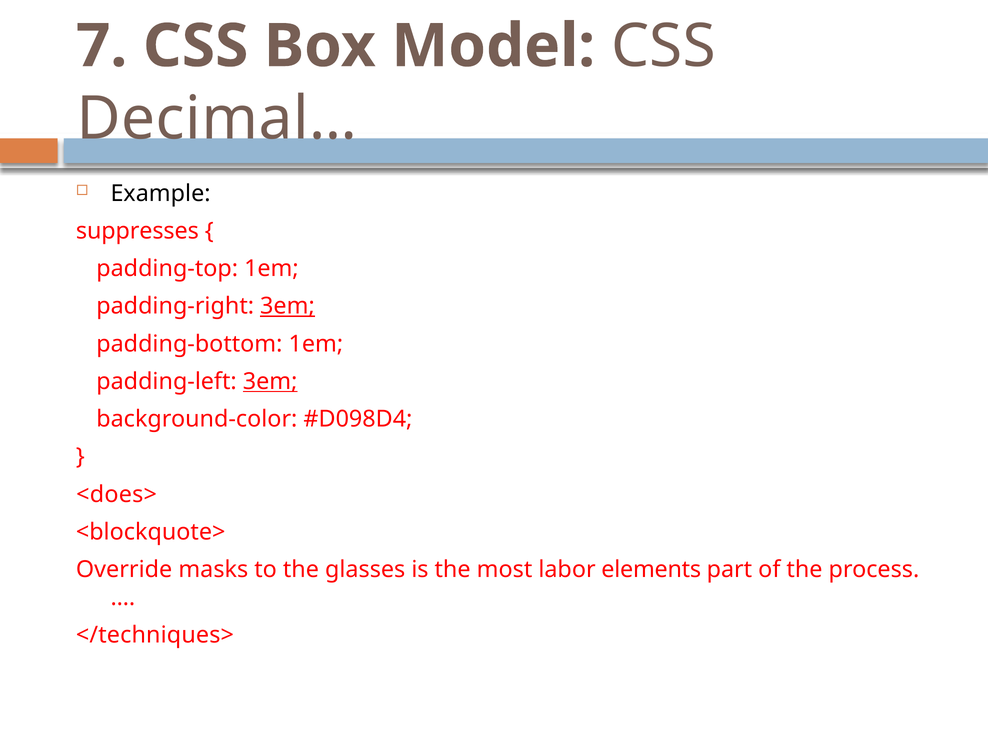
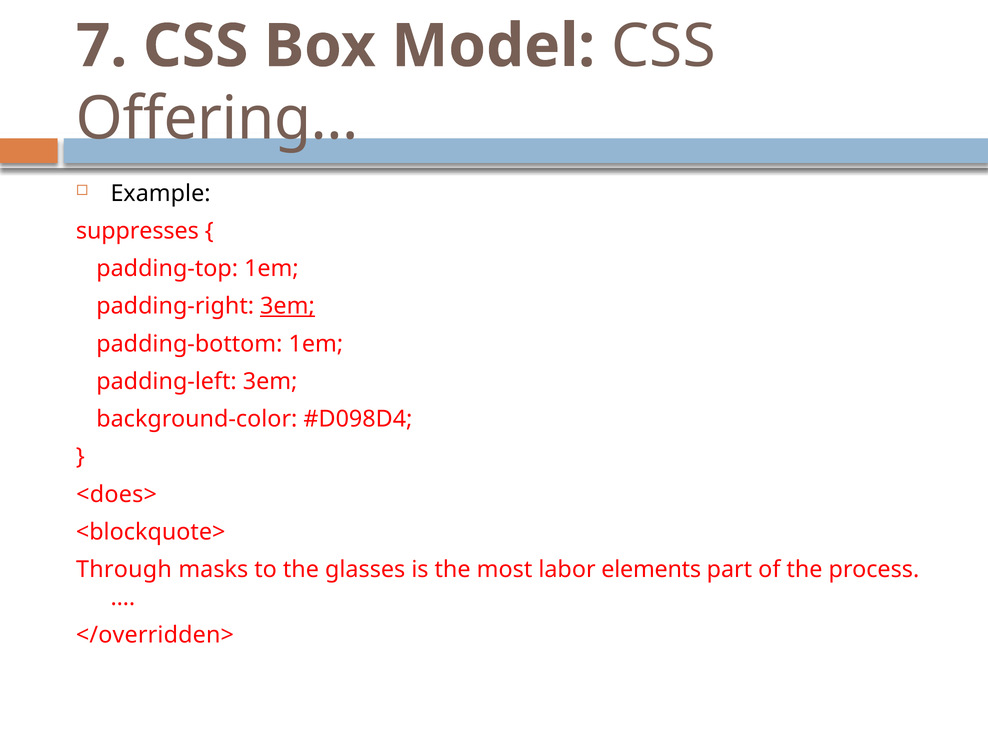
Decimal…: Decimal… -> Offering… (217, 119)
3em underline: present -> none (270, 381)
Override: Override -> Through (124, 570)
</techniques>: </techniques> -> </overridden> (155, 635)
